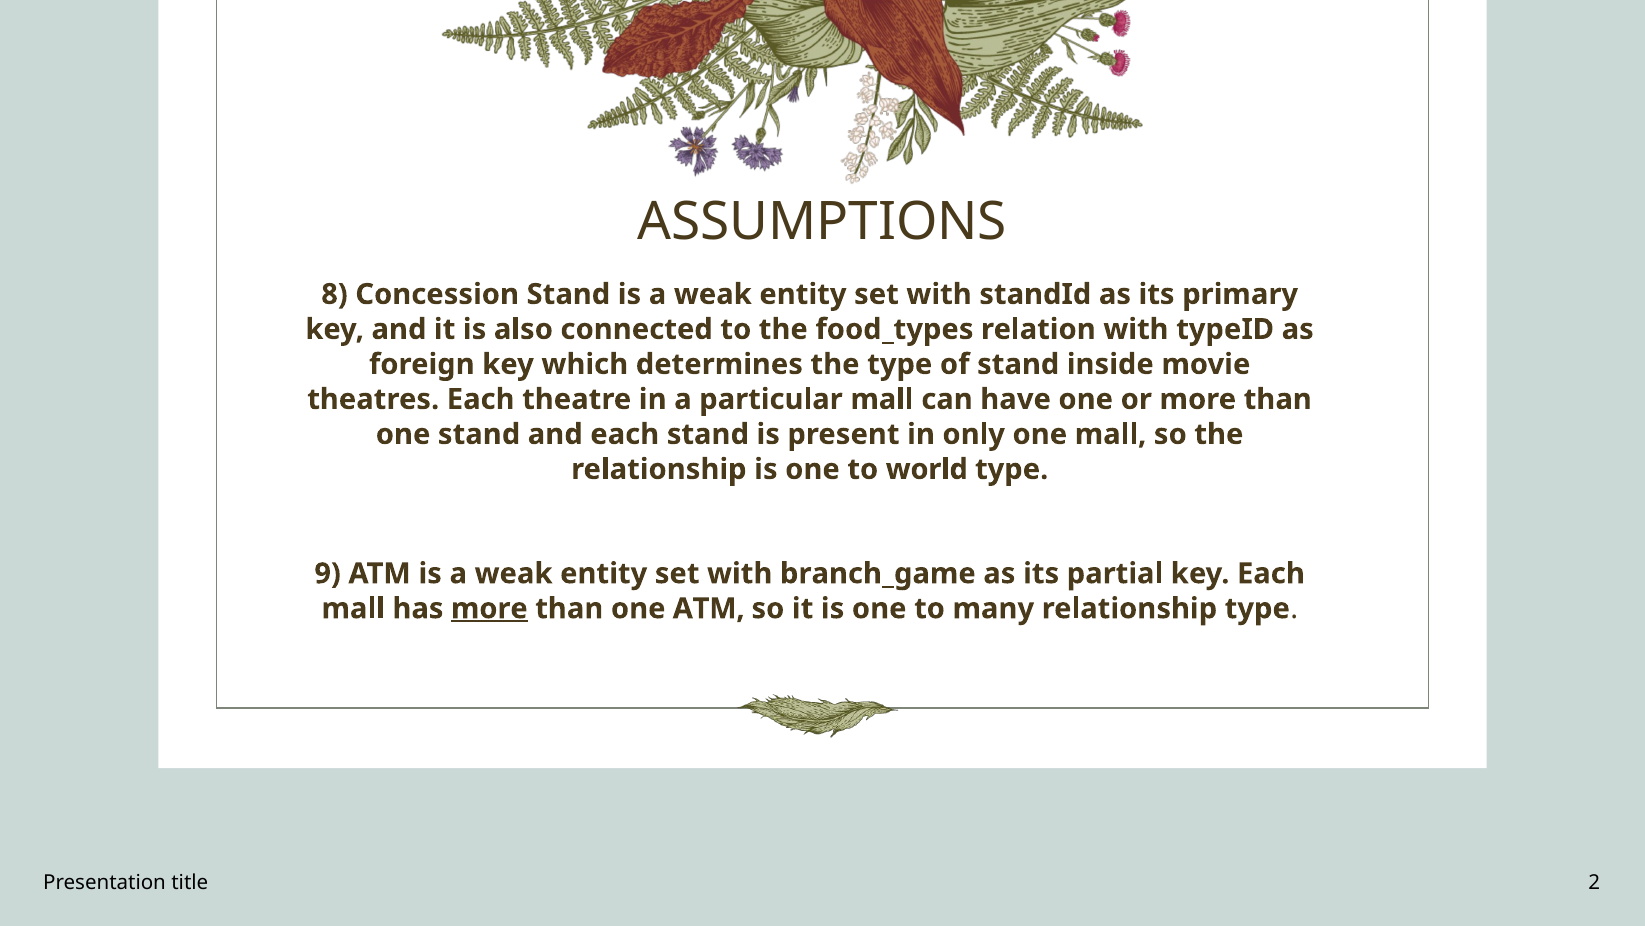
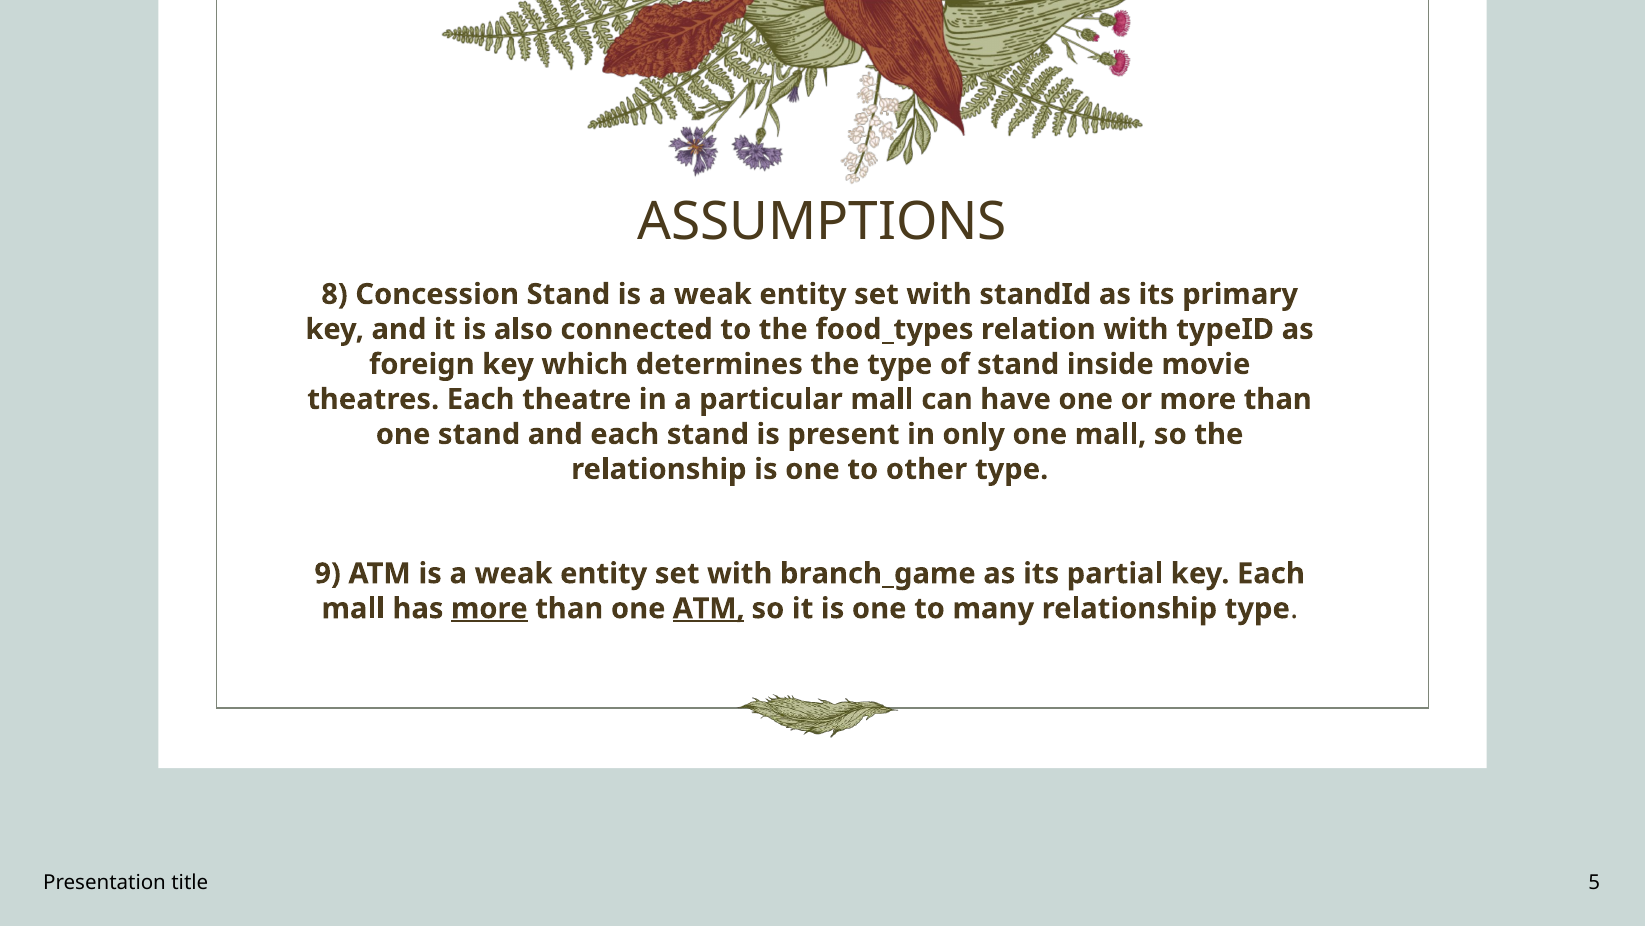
world: world -> other (927, 469)
ATM underline: none -> present (709, 608)
2: 2 -> 5 (1594, 882)
